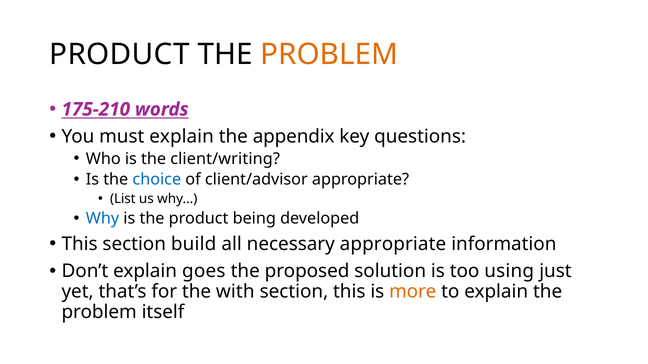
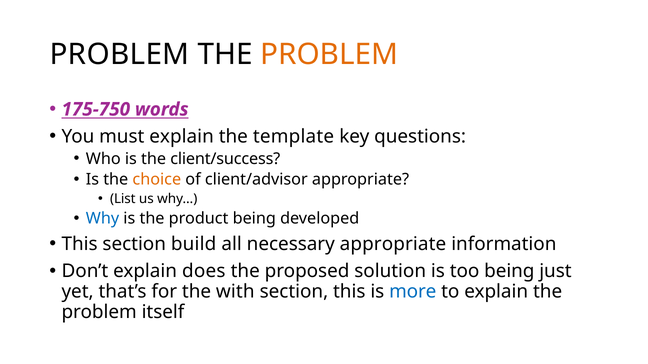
PRODUCT: PRODUCT -> PROBLEM (119, 54)
175-210: 175-210 -> 175-750 (96, 110)
appendix: appendix -> template (294, 137)
client/writing: client/writing -> client/success (225, 159)
choice colour: blue -> orange (157, 180)
goes: goes -> does (204, 271)
too using: using -> being (509, 271)
more colour: orange -> blue (413, 292)
